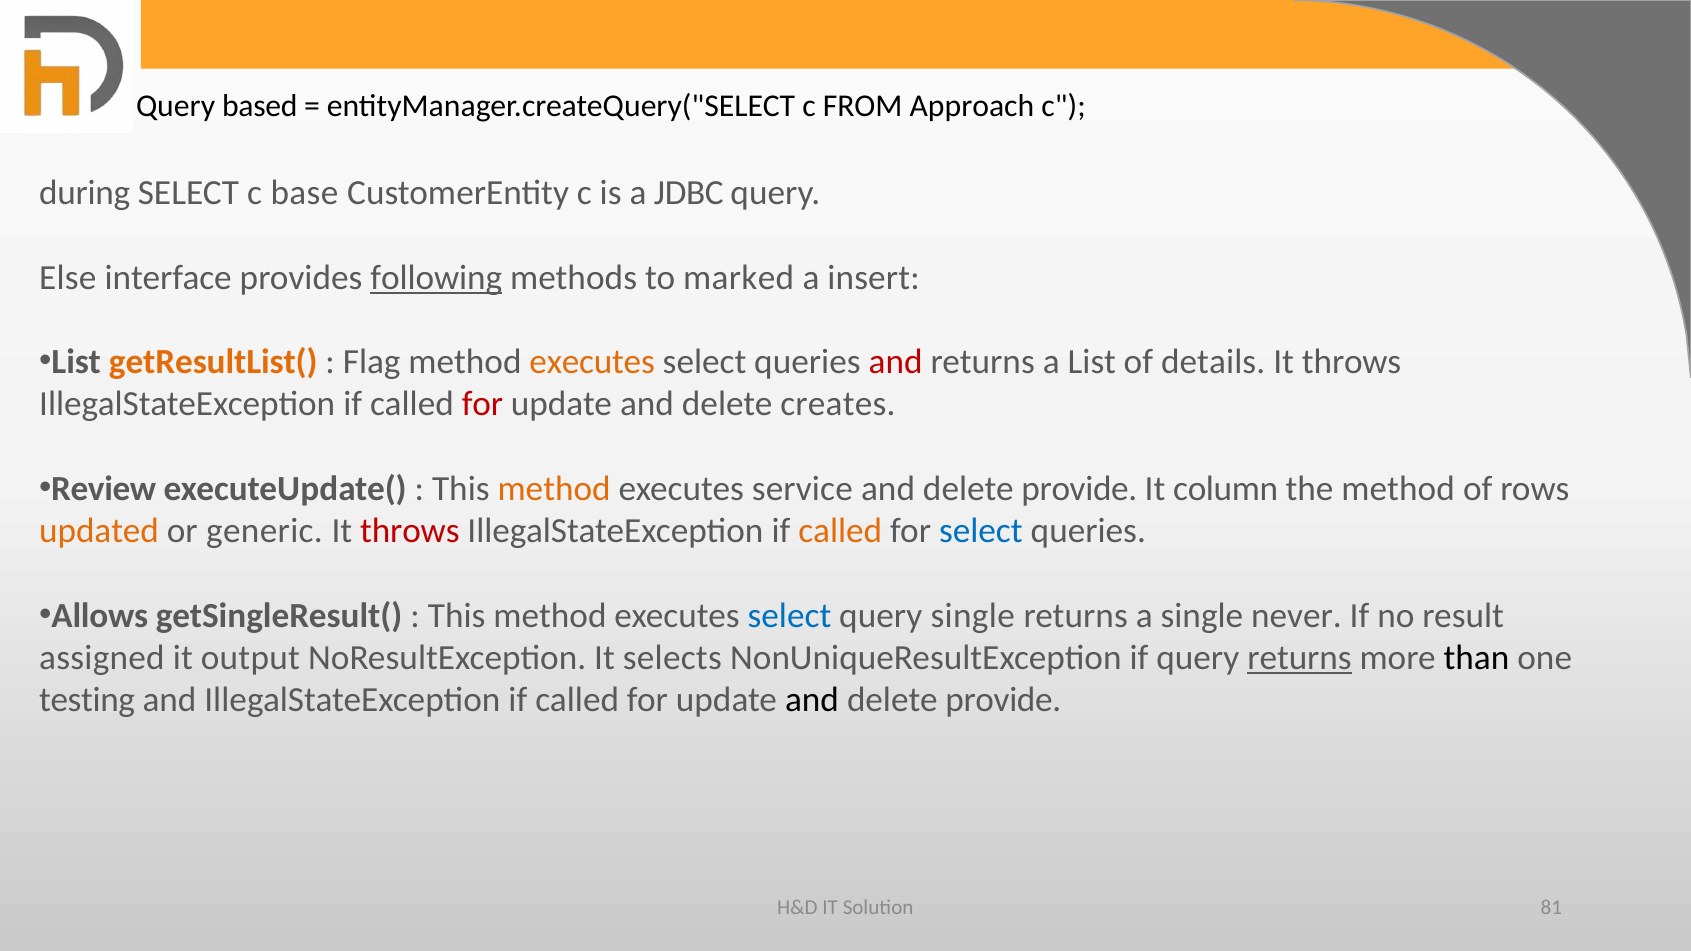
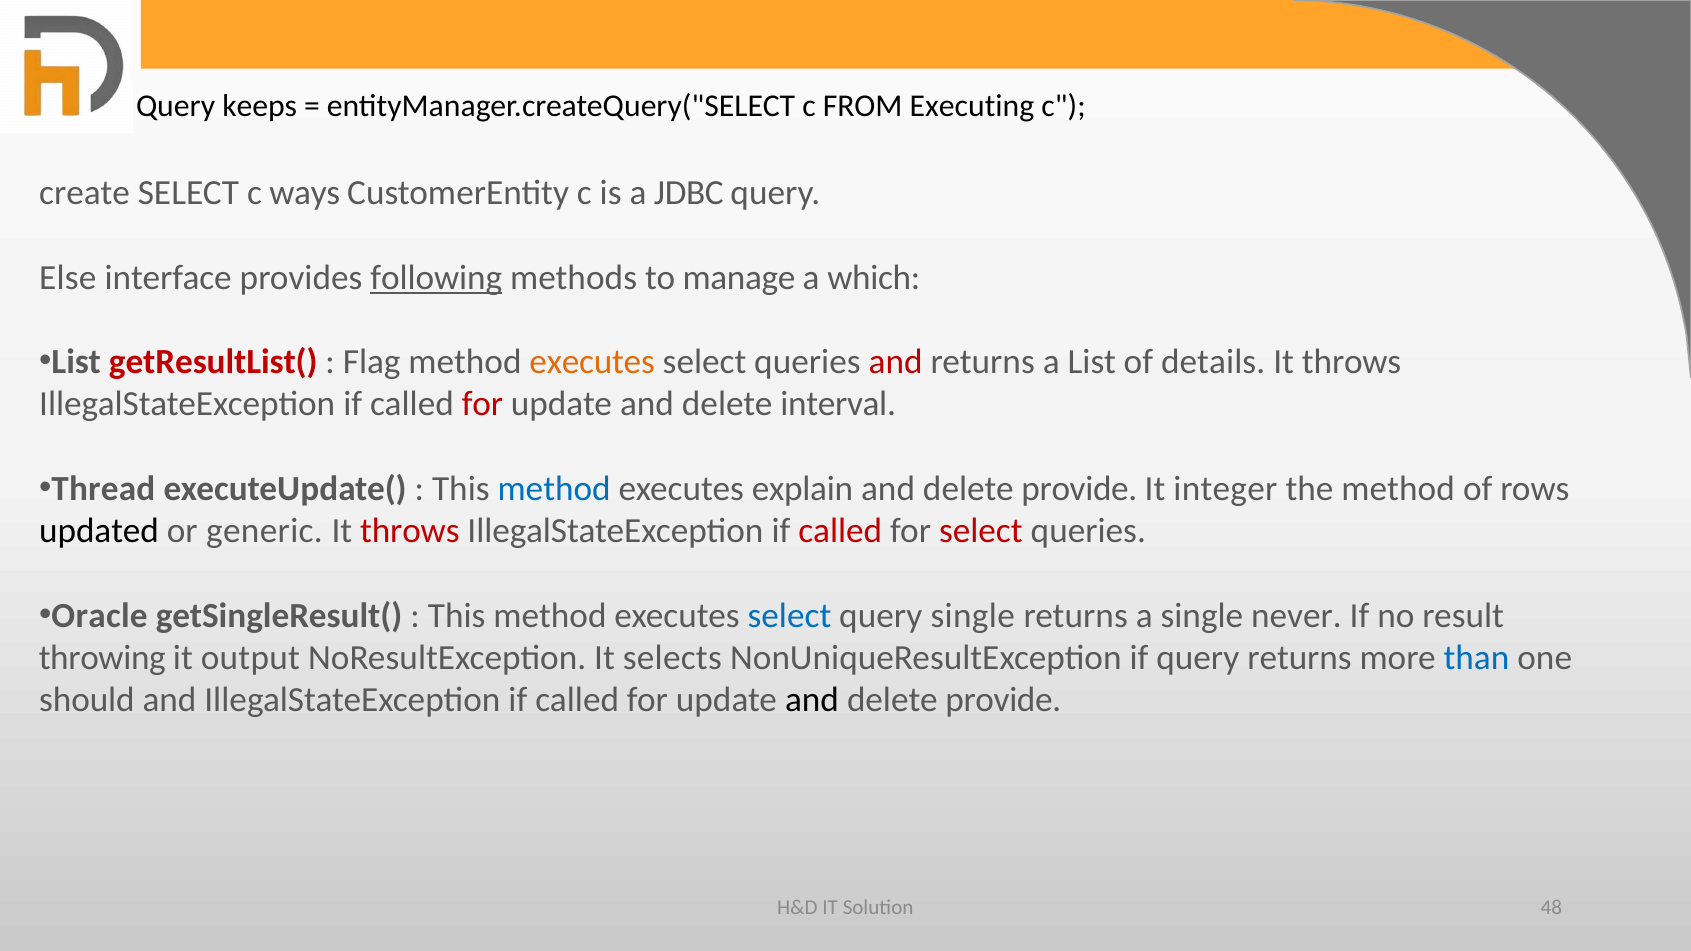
based: based -> keeps (260, 106)
Approach: Approach -> Executing (972, 106)
during: during -> create (85, 193)
base: base -> ways (305, 193)
marked: marked -> manage (739, 278)
insert: insert -> which (874, 278)
getResultList( colour: orange -> red (213, 362)
creates: creates -> interval (838, 404)
Review: Review -> Thread (103, 489)
method colour: orange -> blue (554, 489)
service: service -> explain (802, 489)
column: column -> integer (1225, 489)
updated colour: orange -> black (99, 531)
called colour: orange -> red (840, 531)
select colour: blue -> red (981, 531)
Allows: Allows -> Oracle (100, 616)
assigned: assigned -> throwing (102, 658)
returns underline: present -> none (1300, 658)
than colour: black -> blue (1477, 658)
testing: testing -> should (87, 700)
81: 81 -> 48 (1551, 908)
